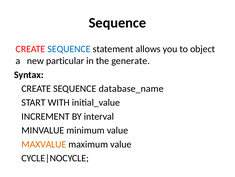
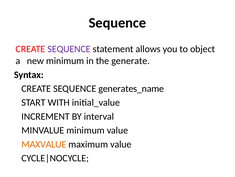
SEQUENCE colour: blue -> purple (69, 49)
new particular: particular -> minimum (65, 61)
database_name: database_name -> generates_name (131, 88)
